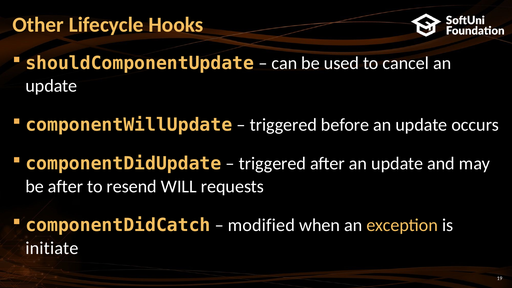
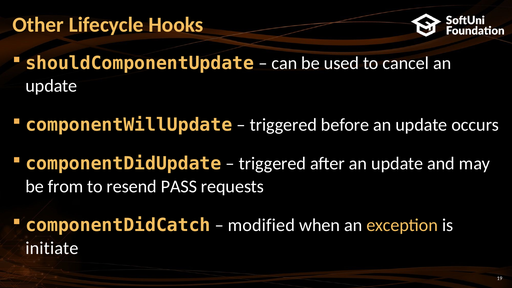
be after: after -> from (66, 186)
WILL: WILL -> PASS (179, 186)
